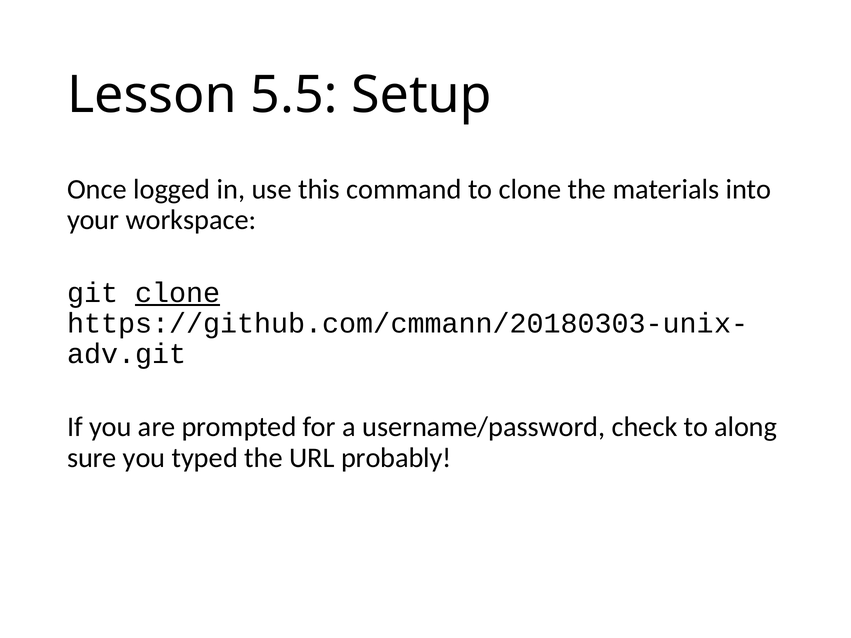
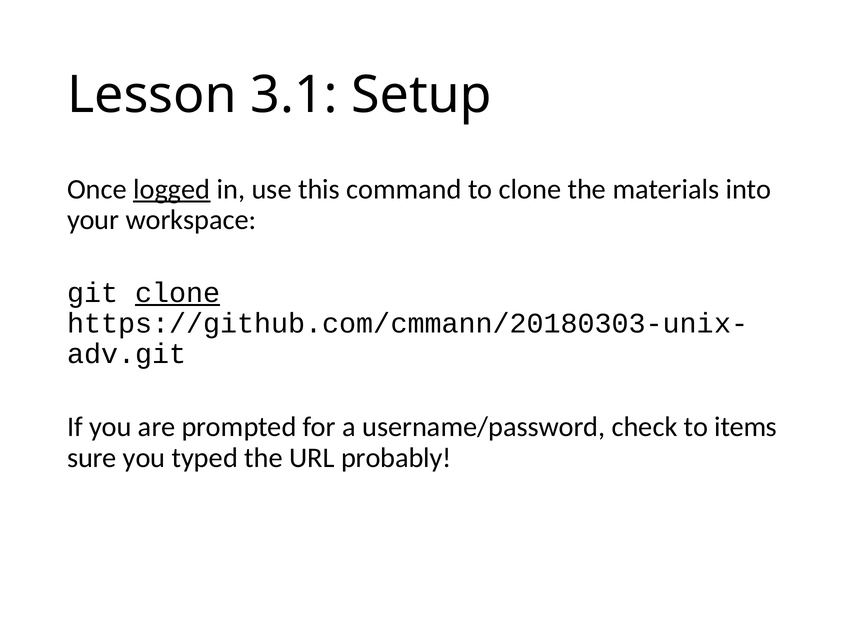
5.5: 5.5 -> 3.1 (294, 95)
logged underline: none -> present (172, 189)
along: along -> items (746, 427)
